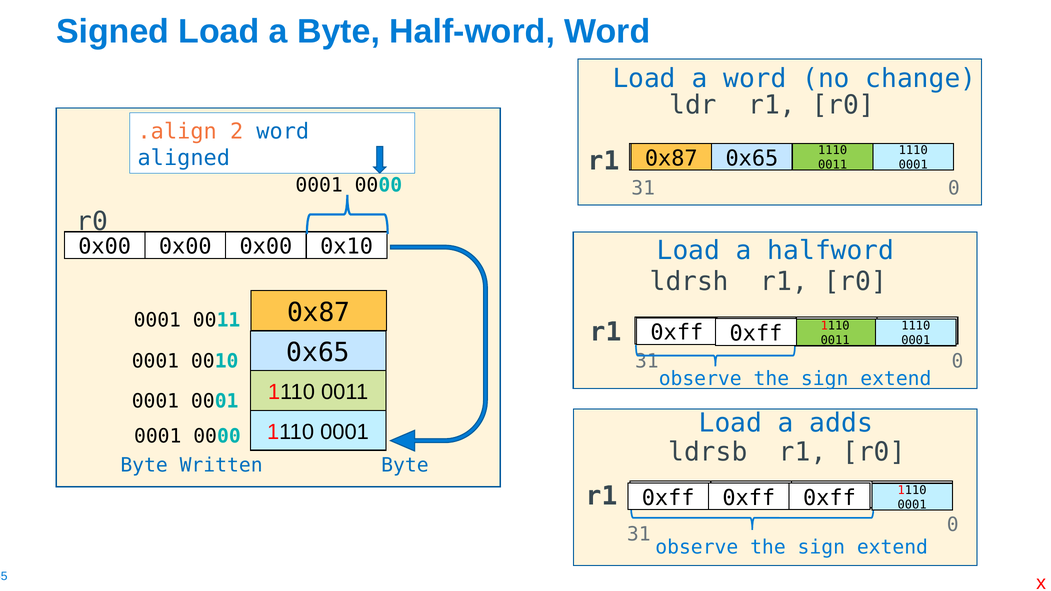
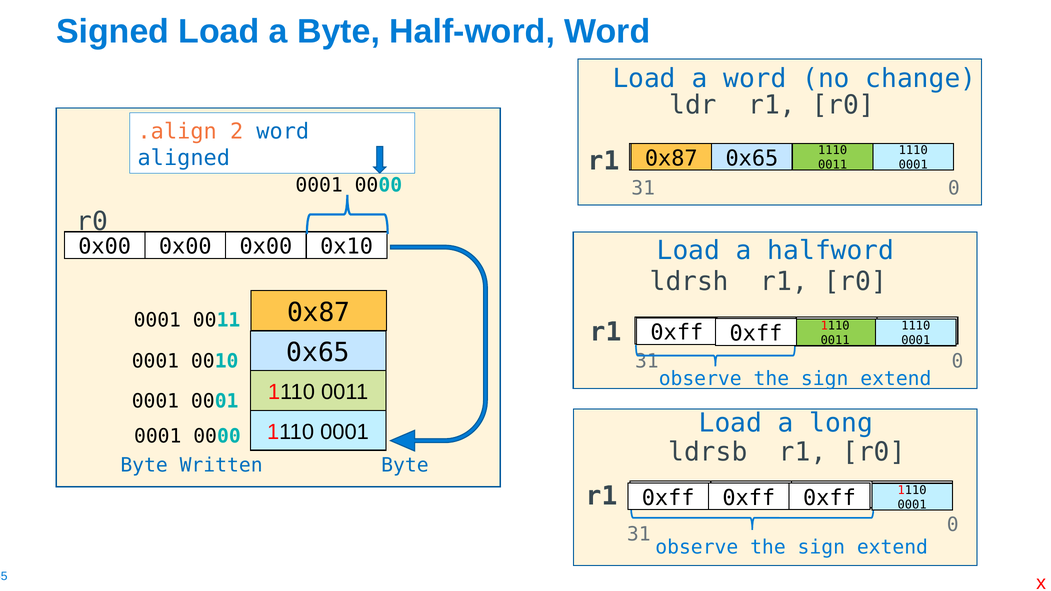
adds: adds -> long (841, 423)
